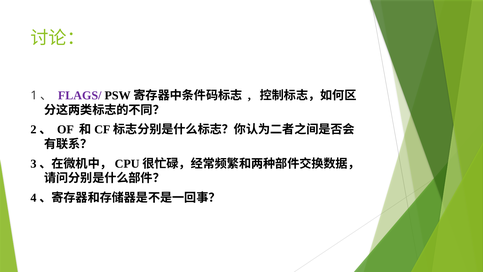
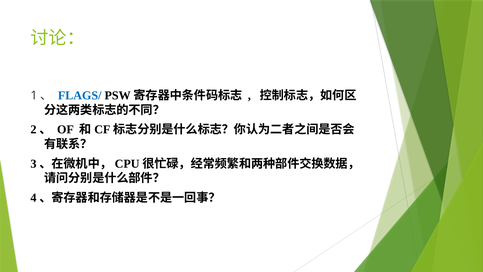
FLAGS/ colour: purple -> blue (80, 96)
